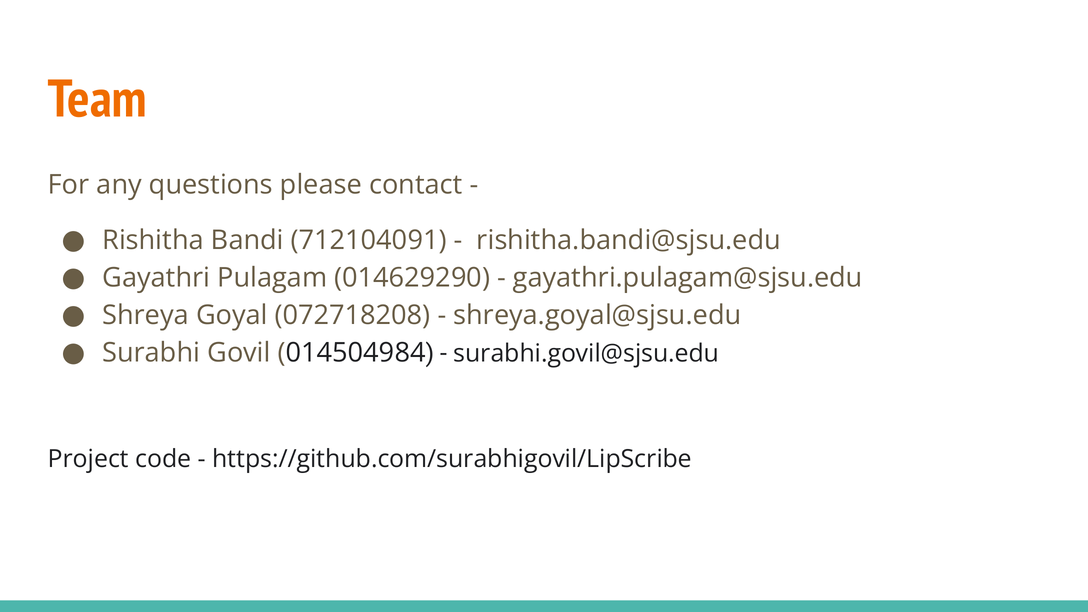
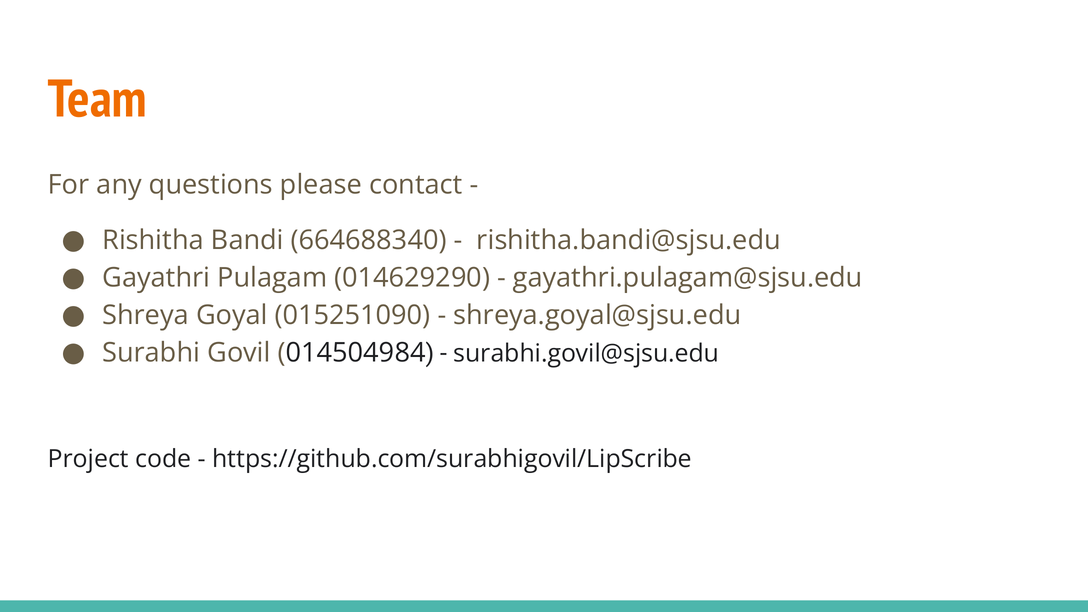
712104091: 712104091 -> 664688340 (369, 240)
072718208: 072718208 -> 015251090 (352, 315)
